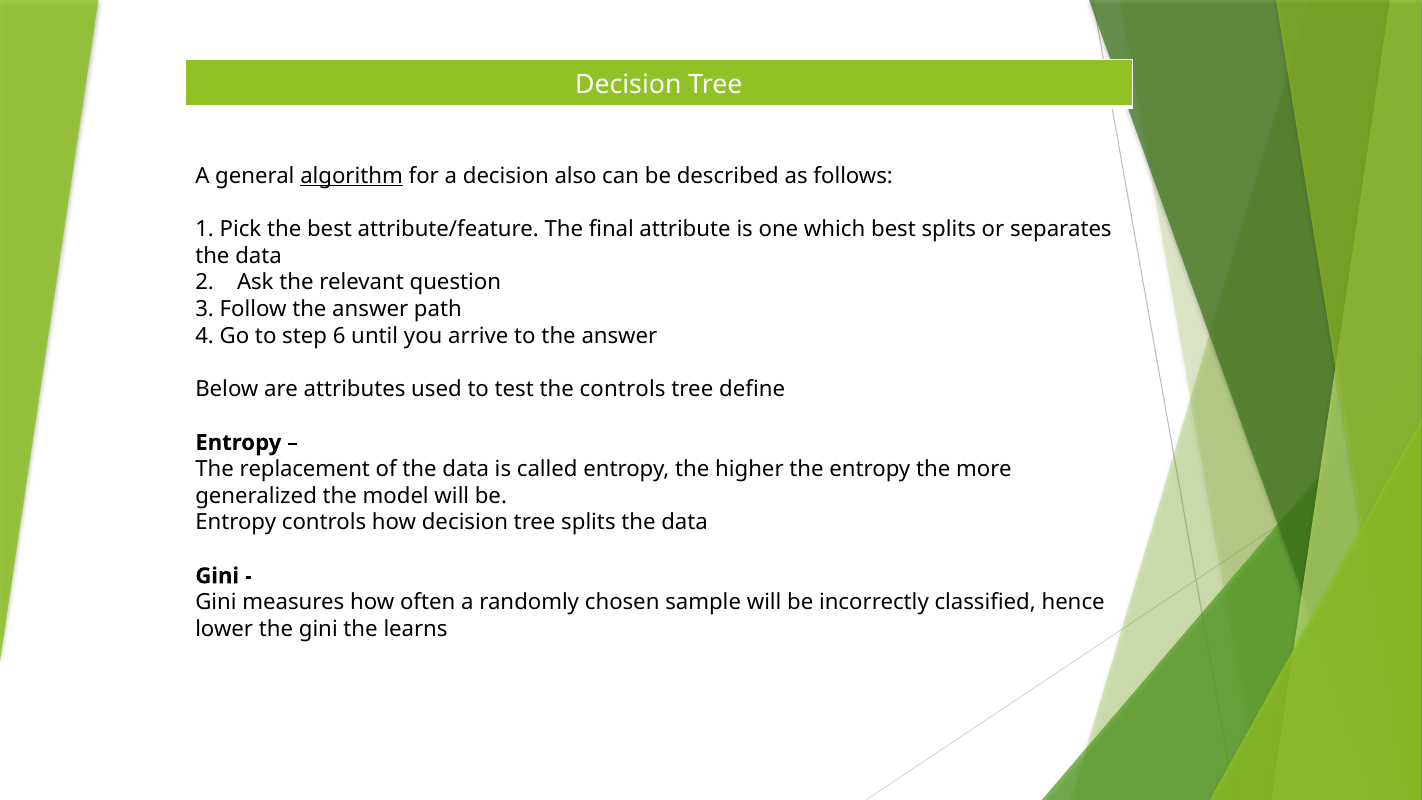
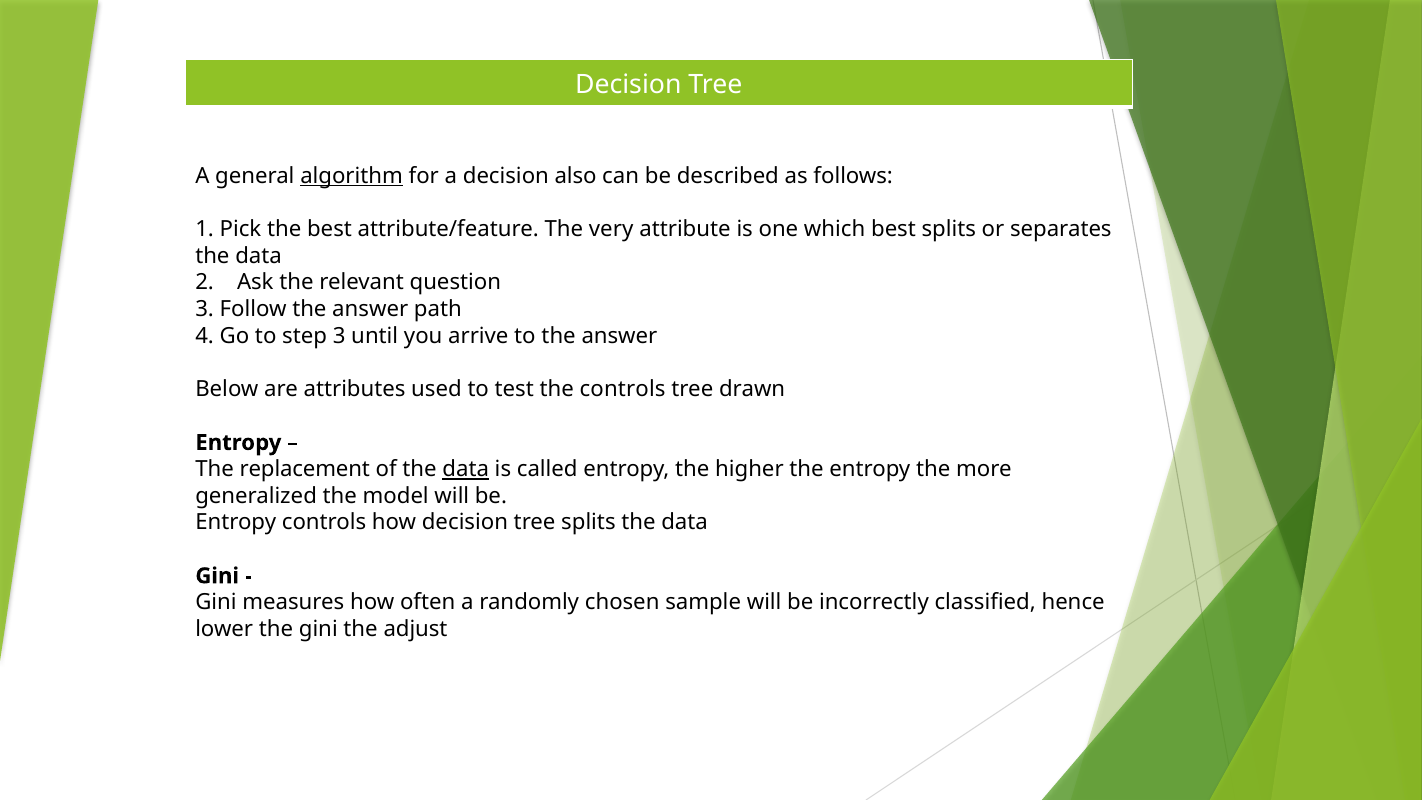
final: final -> very (611, 229)
step 6: 6 -> 3 (339, 336)
define: define -> drawn (752, 389)
data underline: none -> present (466, 469)
learns: learns -> adjust (415, 629)
